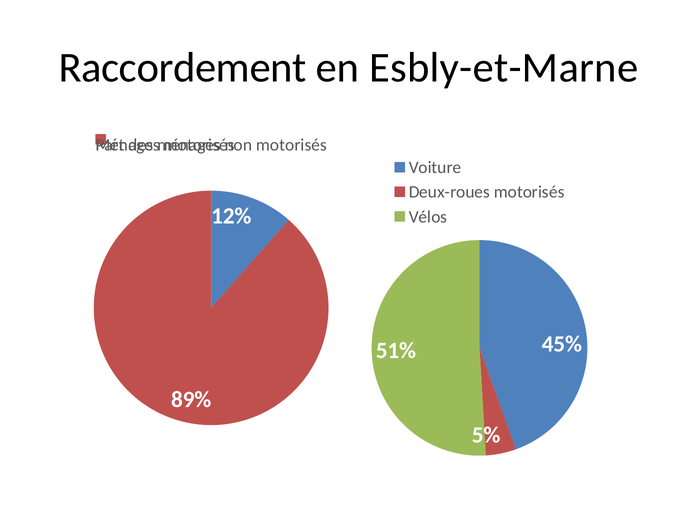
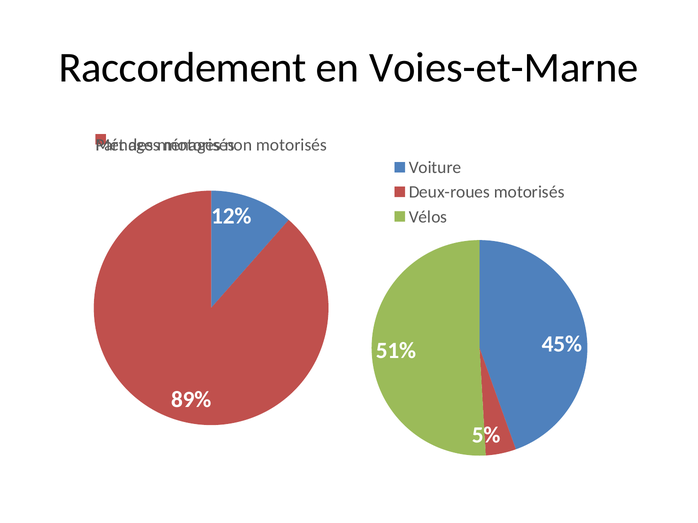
Esbly-et-Marne: Esbly-et-Marne -> Voies-et-Marne (504, 68)
